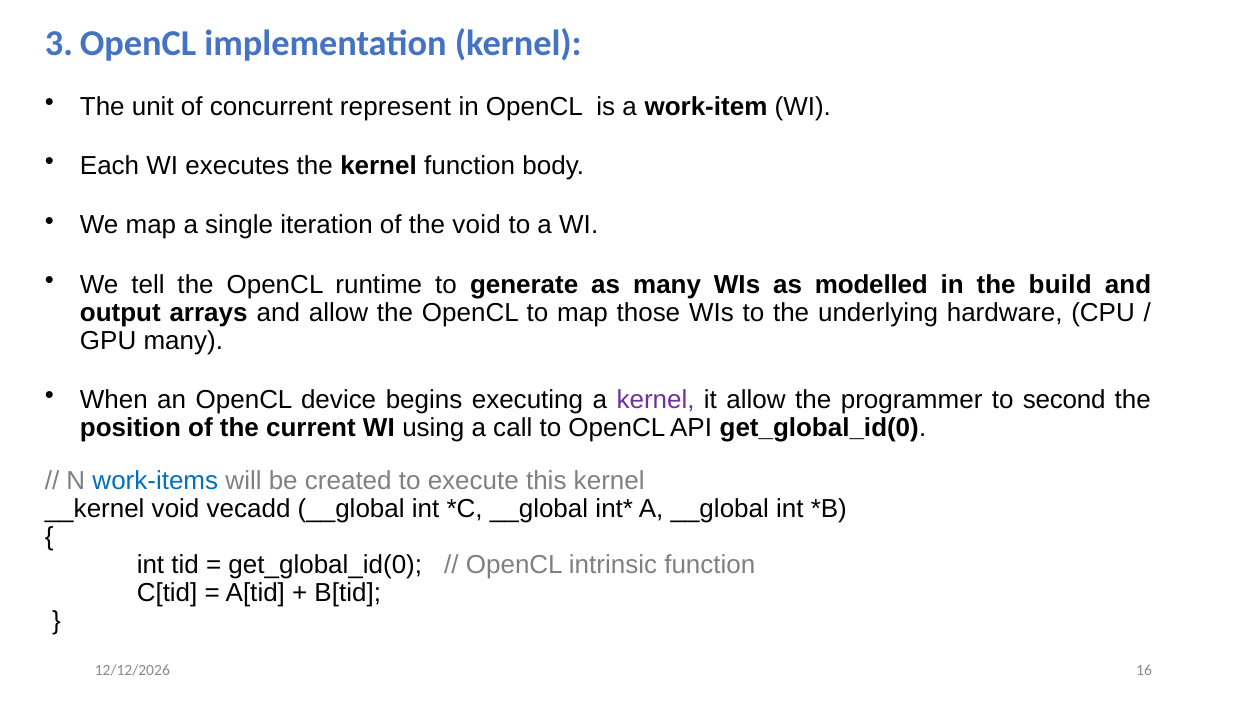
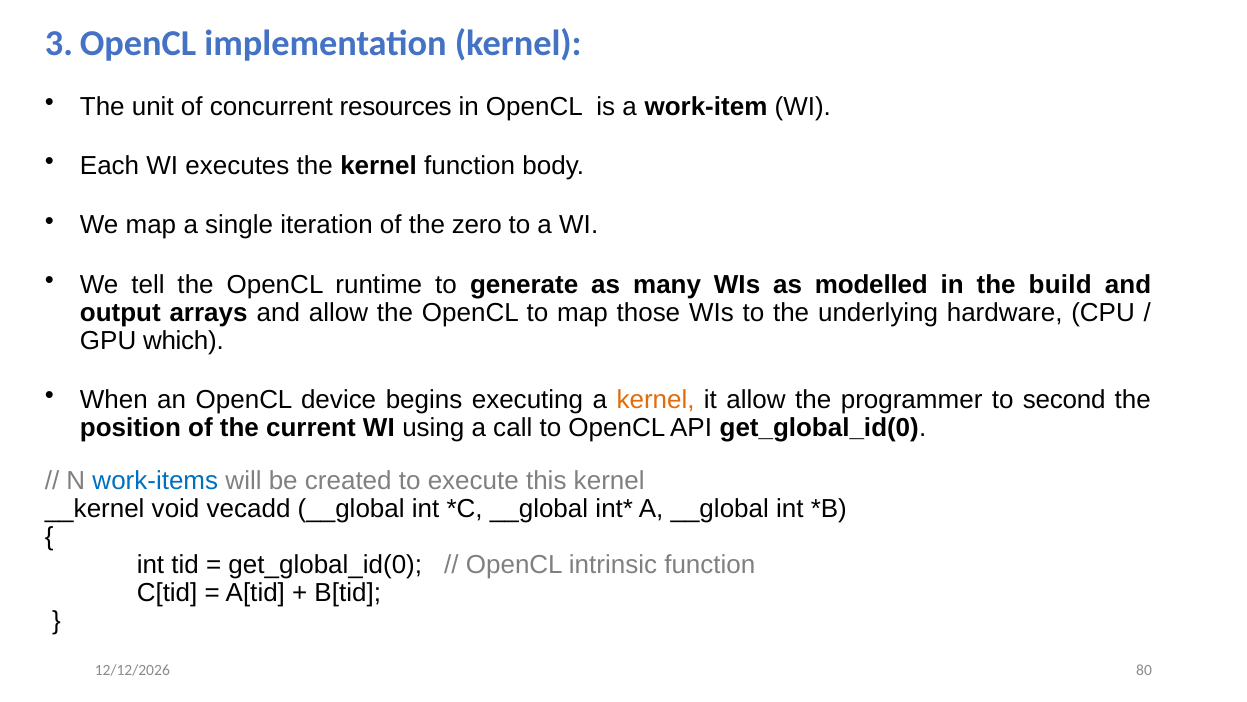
represent: represent -> resources (396, 106)
the void: void -> zero (477, 225)
GPU many: many -> which (183, 340)
kernel colour: purple -> orange (656, 400)
16: 16 -> 80 (1144, 670)
